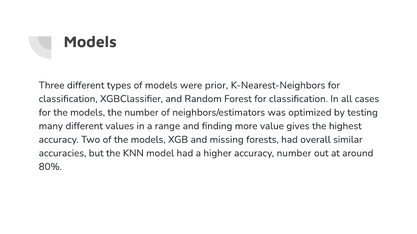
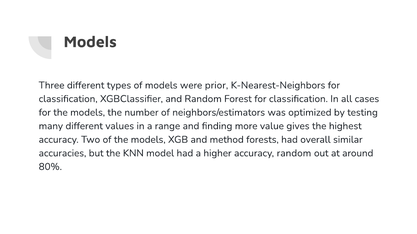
missing: missing -> method (227, 140)
accuracy number: number -> random (294, 153)
